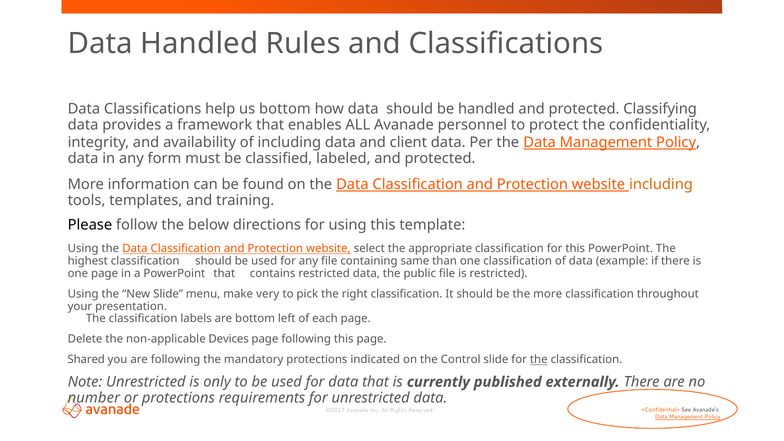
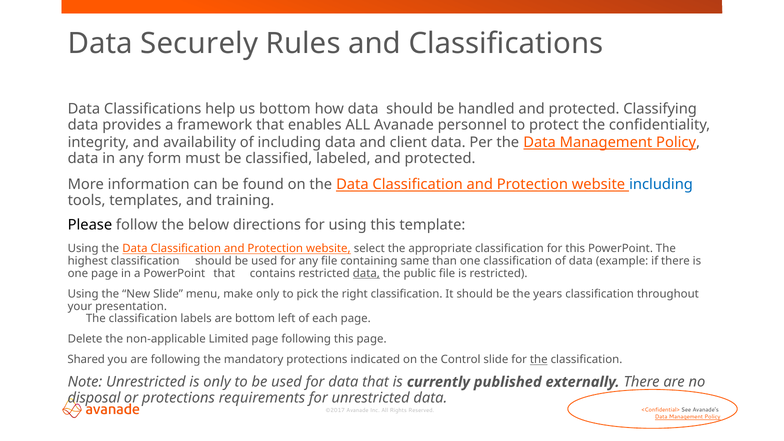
Data Handled: Handled -> Securely (199, 44)
including colour: orange -> blue (661, 184)
data underline: none -> present (366, 273)
make very: very -> only (268, 294)
the more: more -> years (548, 294)
Devices: Devices -> Limited (229, 339)
number: number -> disposal (94, 398)
